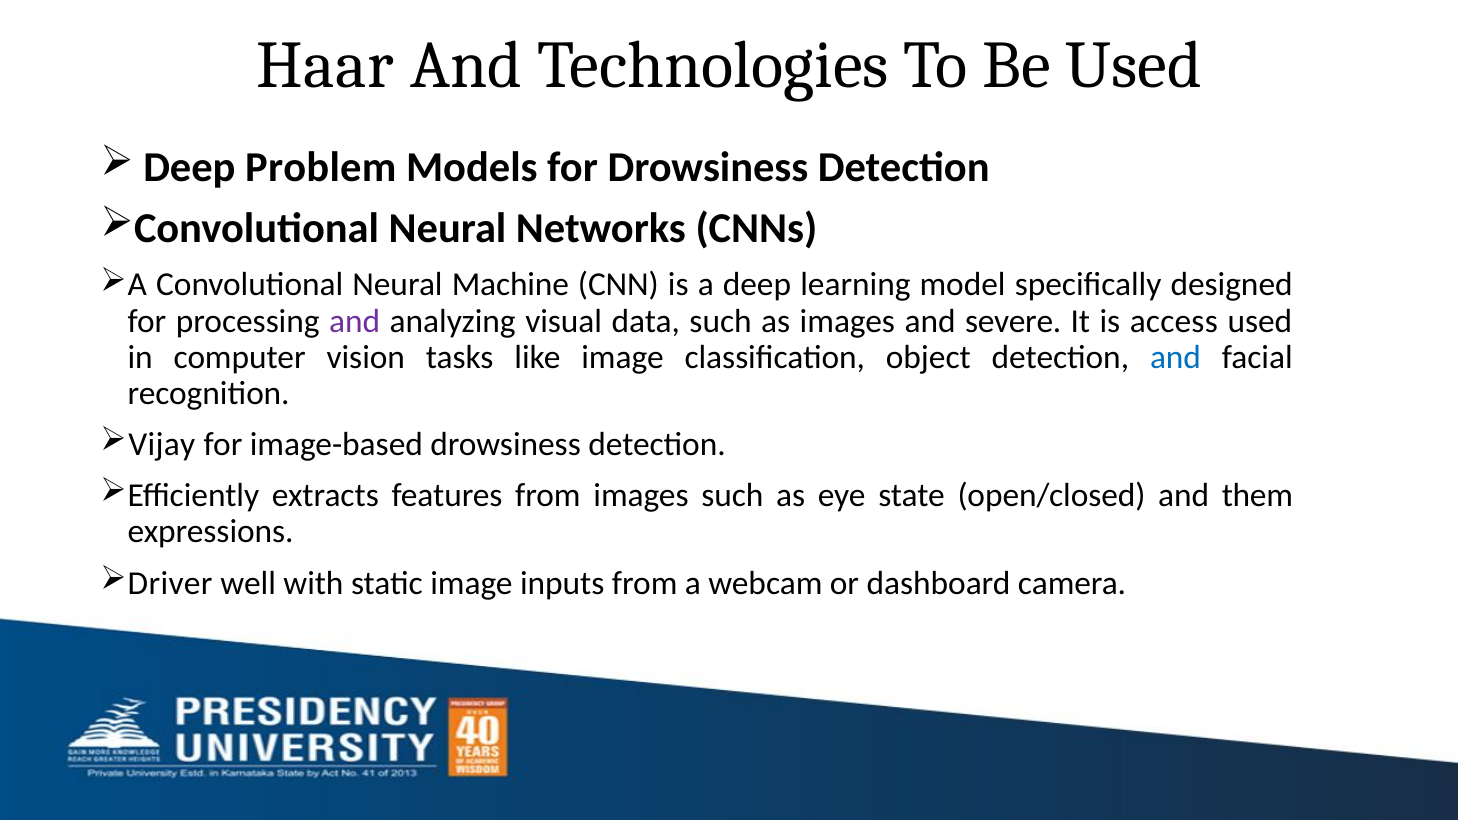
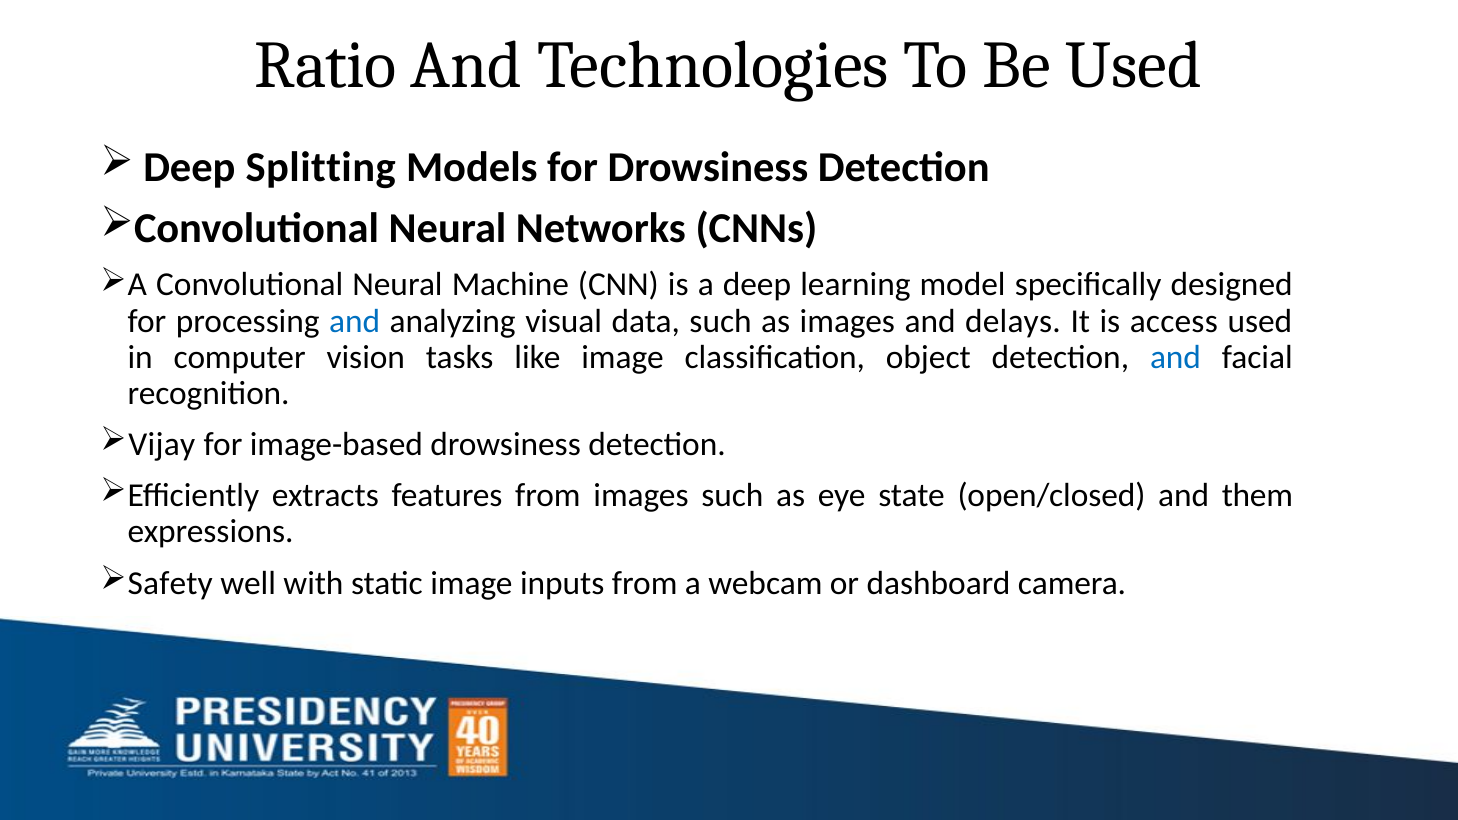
Haar: Haar -> Ratio (326, 66)
Problem: Problem -> Splitting (321, 168)
and colour: purple -> blue (355, 321)
severe: severe -> delays (1013, 321)
Driver: Driver -> Safety (170, 583)
